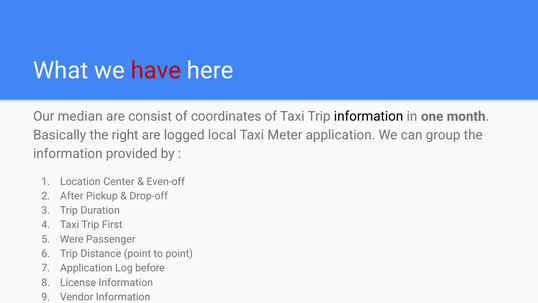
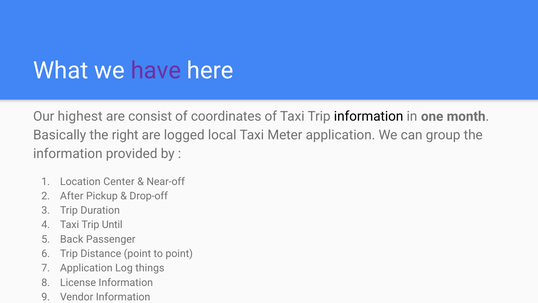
have colour: red -> purple (156, 71)
median: median -> highest (80, 116)
Even-off: Even-off -> Near-off (166, 181)
First: First -> Until (112, 225)
Were: Were -> Back (72, 239)
before: before -> things (150, 268)
